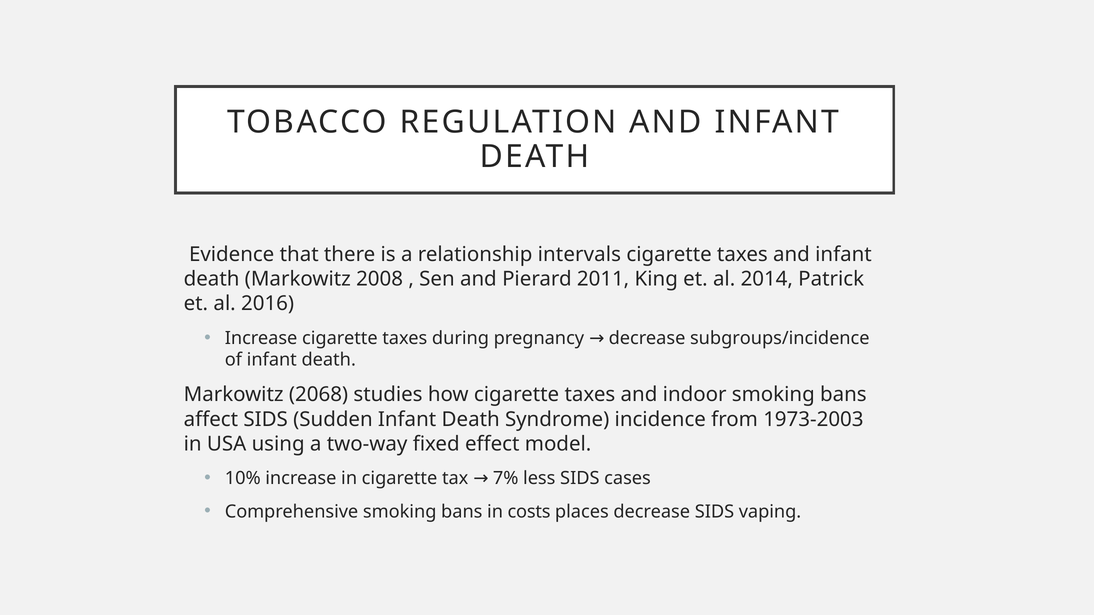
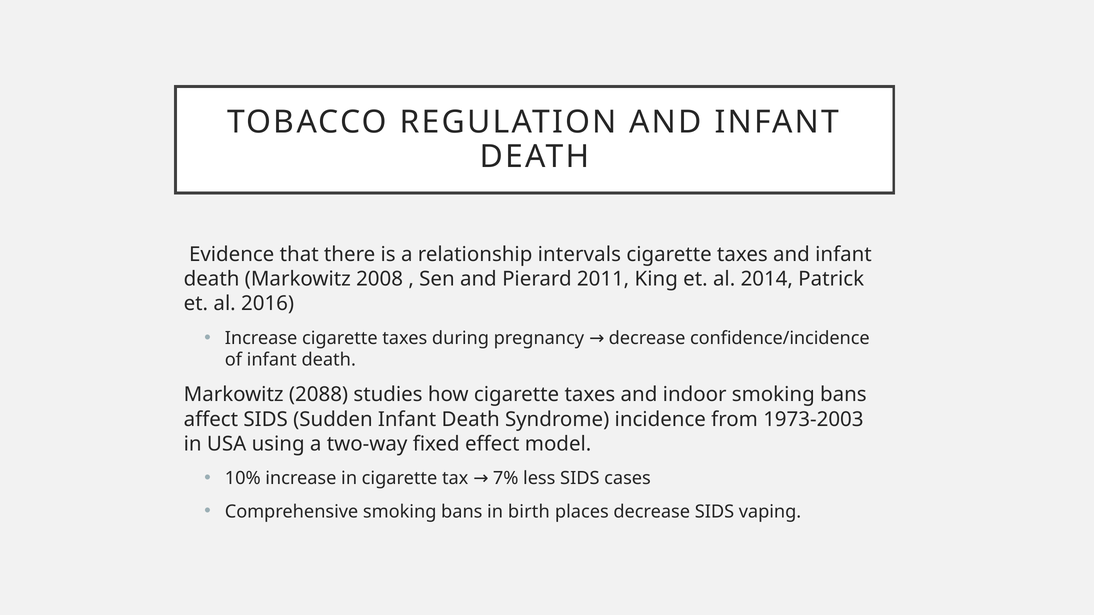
subgroups/incidence: subgroups/incidence -> confidence/incidence (780, 338)
2068: 2068 -> 2088 (319, 395)
costs: costs -> birth (529, 512)
